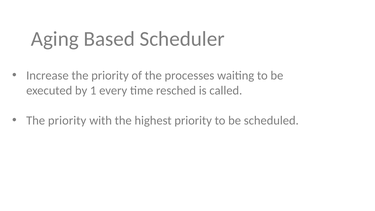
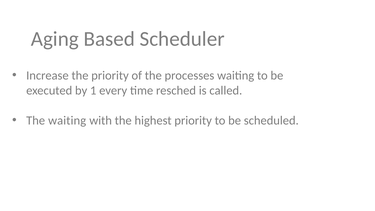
priority: priority -> waiting (67, 120)
